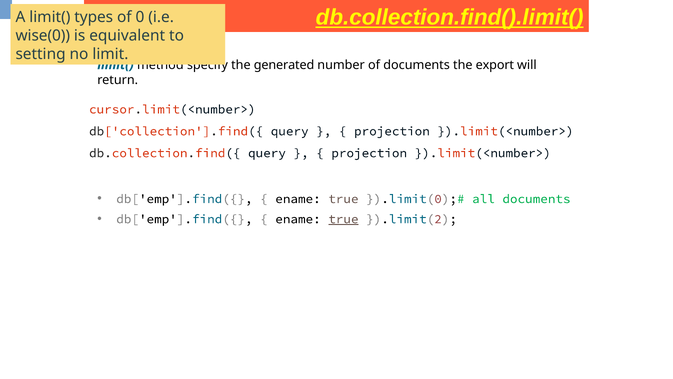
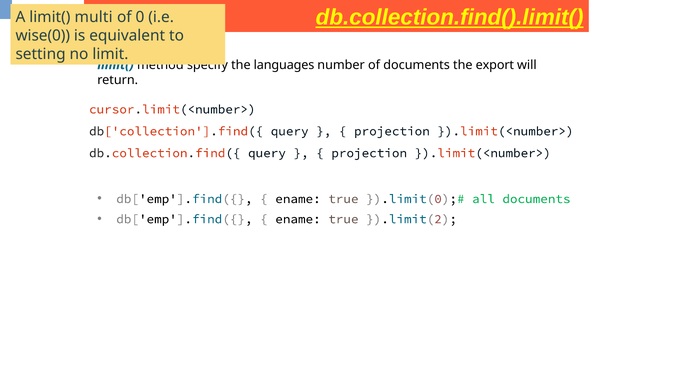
types: types -> multi (94, 17)
generated: generated -> languages (284, 65)
true underline: present -> none (343, 219)
